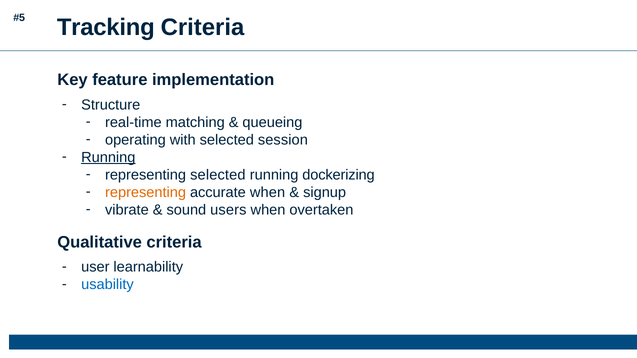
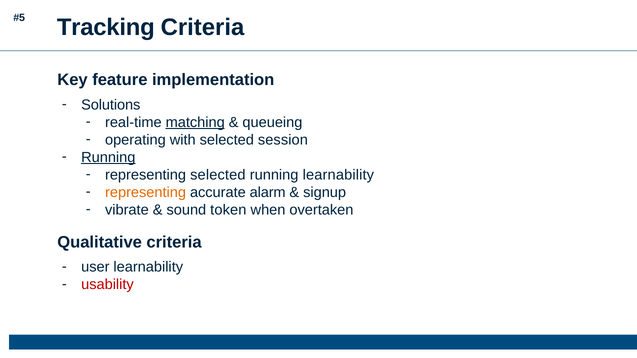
Structure: Structure -> Solutions (111, 105)
matching underline: none -> present (195, 122)
running dockerizing: dockerizing -> learnability (338, 175)
accurate when: when -> alarm (268, 193)
users: users -> token (228, 210)
usability colour: blue -> red (107, 285)
